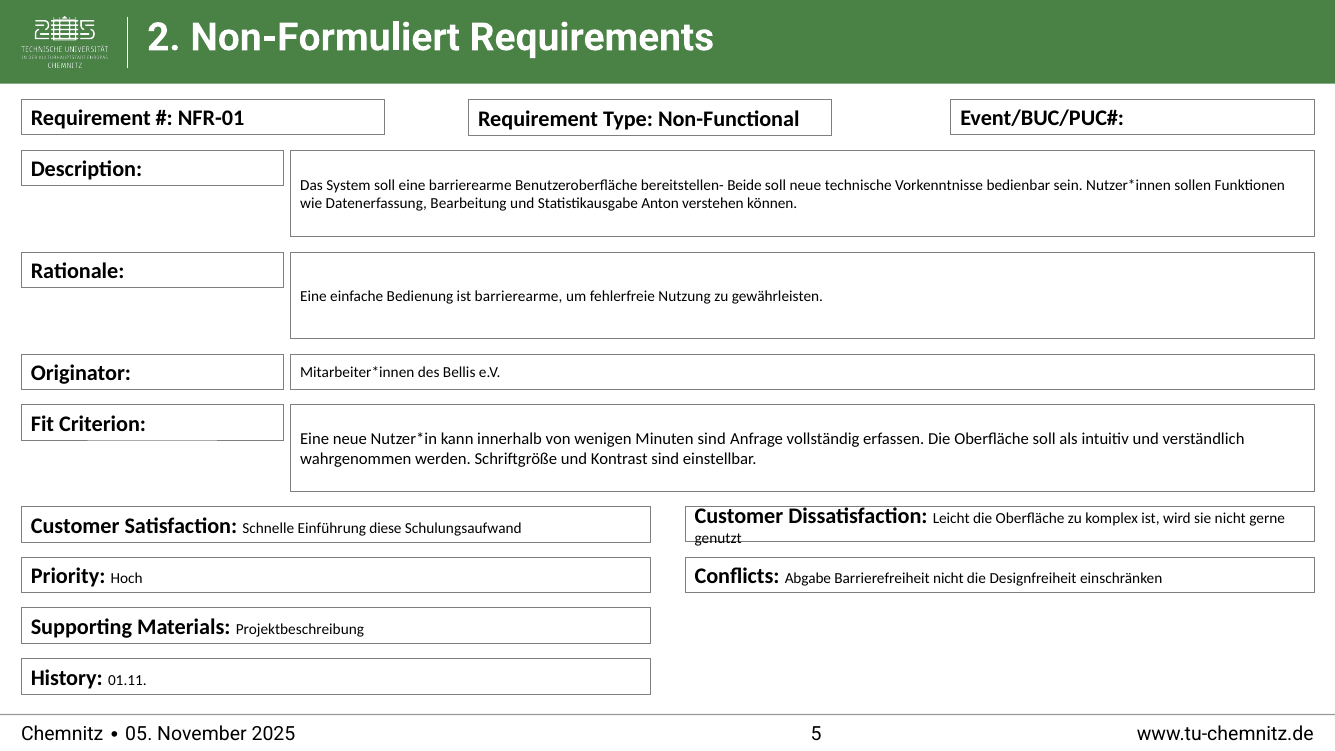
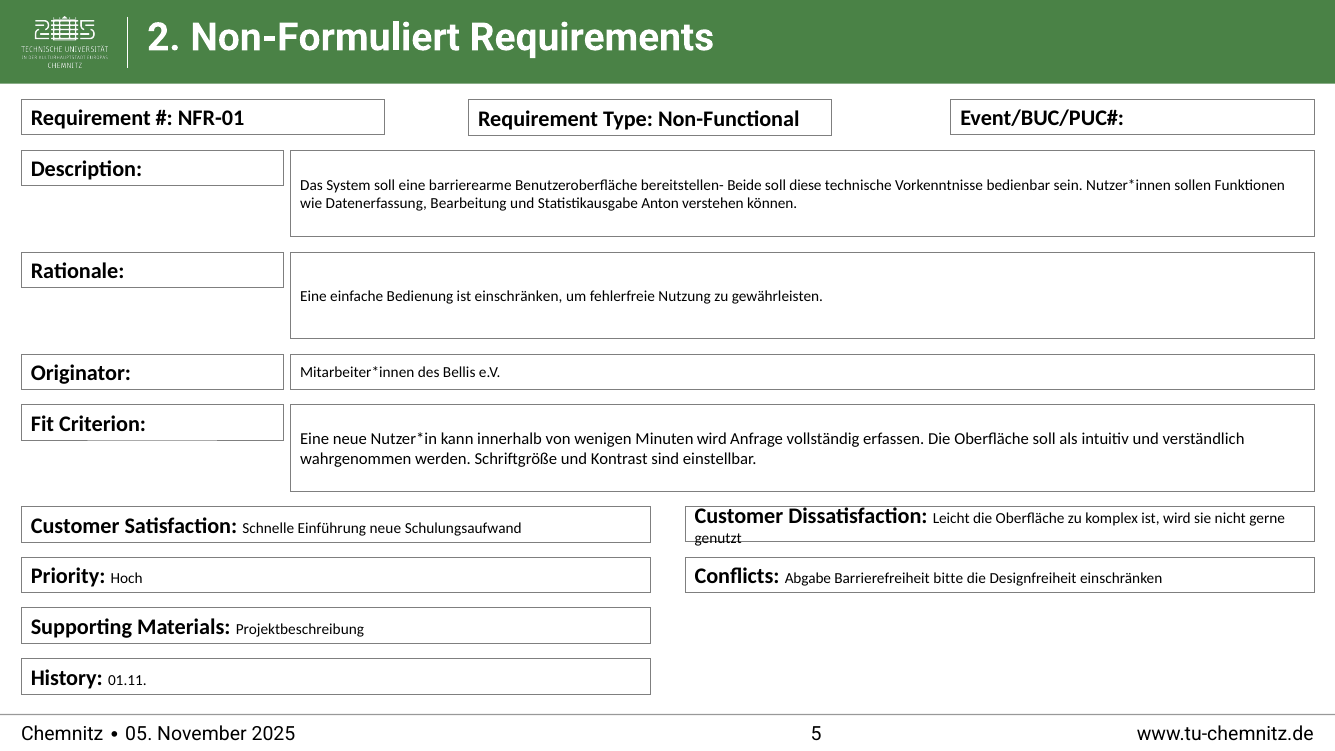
soll neue: neue -> diese (806, 185)
ist barrierearme: barrierearme -> einschränken (519, 296)
Minuten sind: sind -> wird (712, 439)
Einführung diese: diese -> neue (385, 528)
Barrierefreiheit nicht: nicht -> bitte (948, 578)
